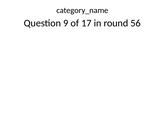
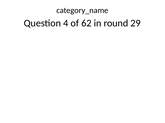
9: 9 -> 4 (66, 23)
17: 17 -> 62 (86, 23)
56: 56 -> 29 (136, 23)
